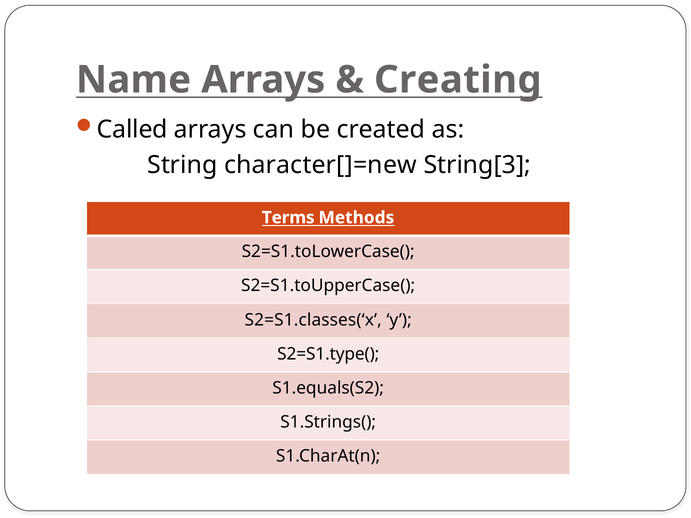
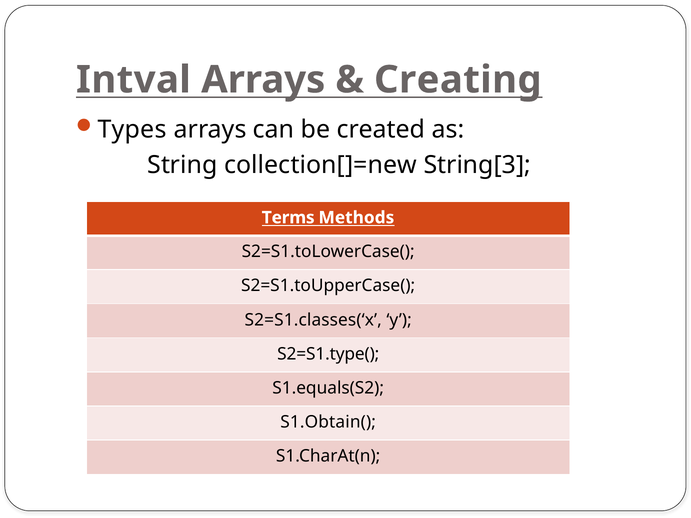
Name: Name -> Intval (133, 80)
Called: Called -> Types (132, 130)
character[]=new: character[]=new -> collection[]=new (320, 165)
S1.Strings(: S1.Strings( -> S1.Obtain( (328, 422)
